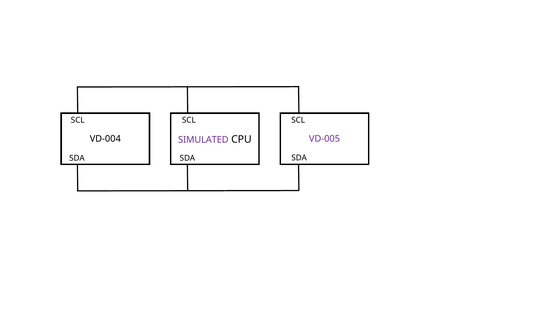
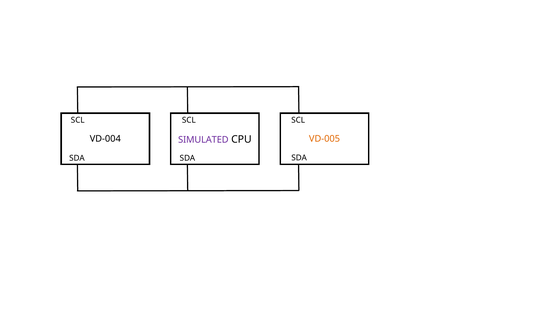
VD-005 colour: purple -> orange (324, 139)
